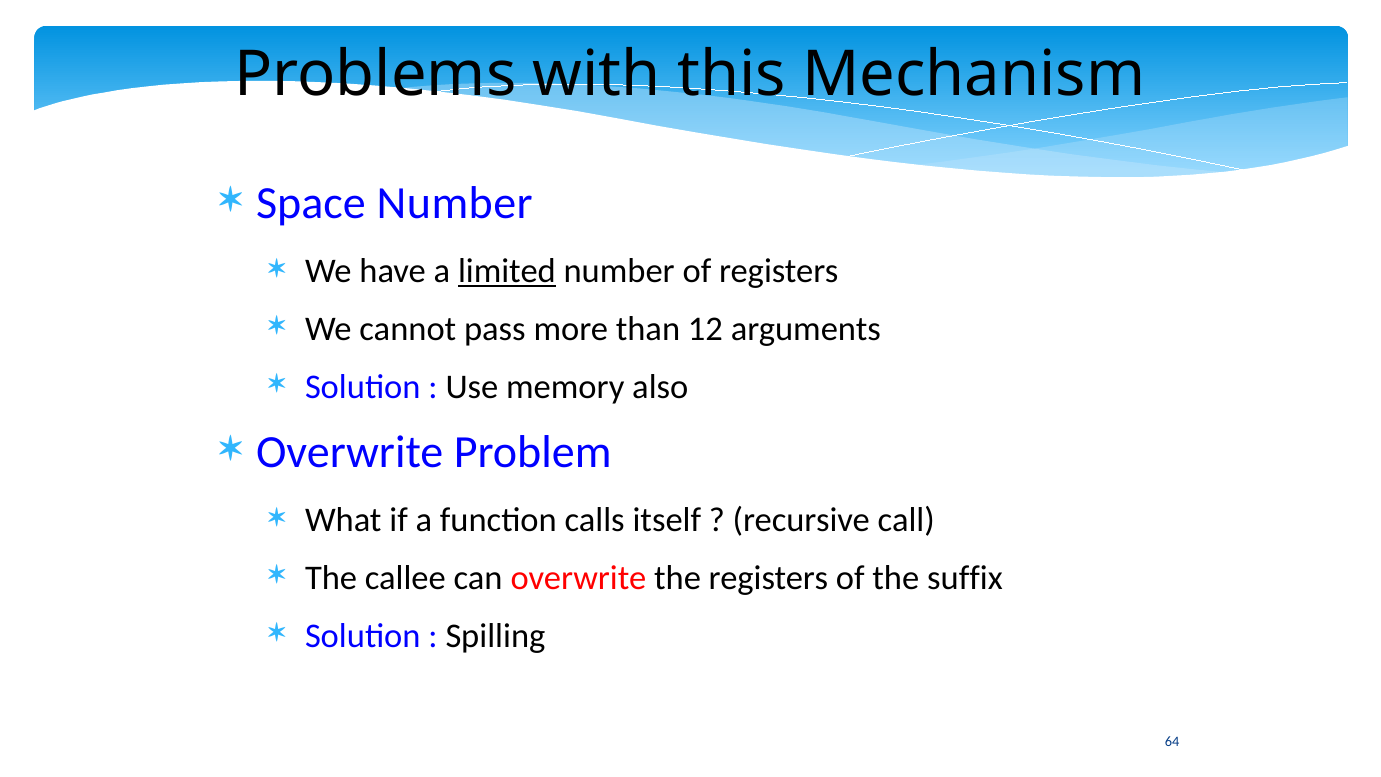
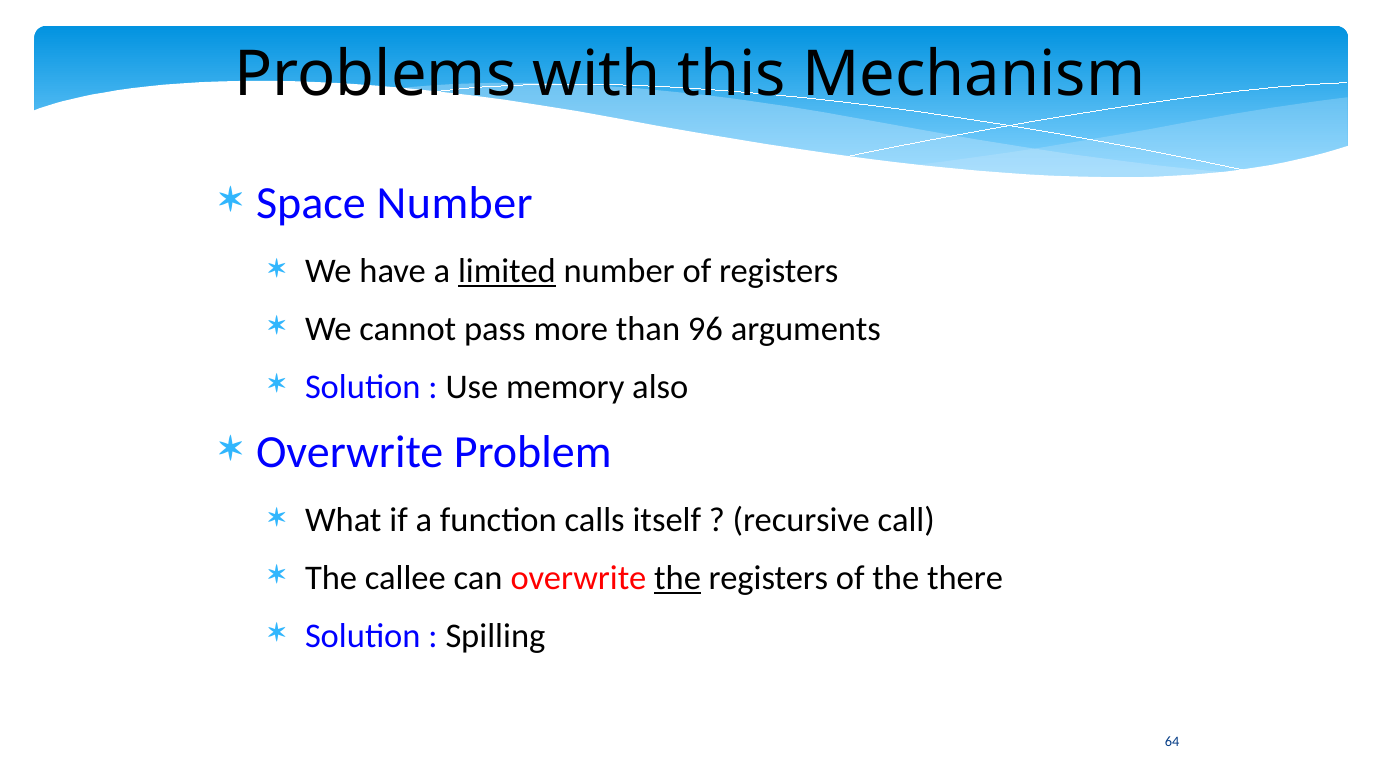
12: 12 -> 96 (705, 329)
the underline: none -> present (677, 578)
suffix: suffix -> there (965, 578)
